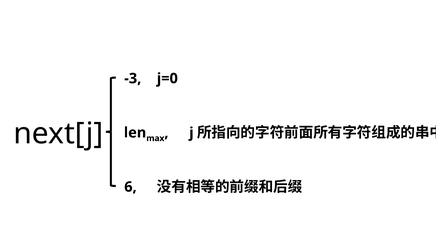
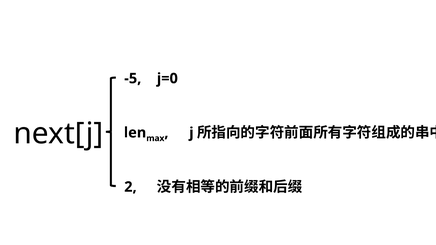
-3: -3 -> -5 (133, 79)
6: 6 -> 2 (130, 187)
